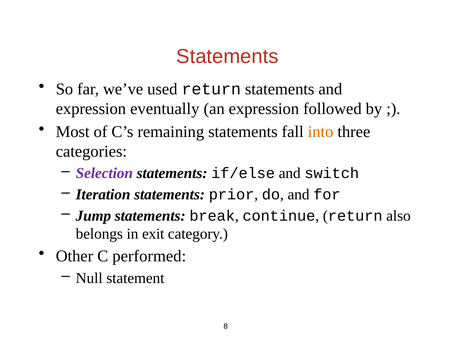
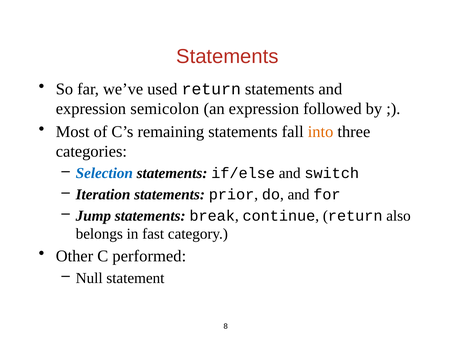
eventually: eventually -> semicolon (165, 109)
Selection colour: purple -> blue (104, 173)
exit: exit -> fast (153, 234)
